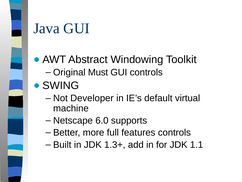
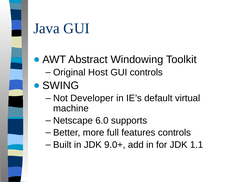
Must: Must -> Host (98, 72)
1.3+: 1.3+ -> 9.0+ (115, 144)
